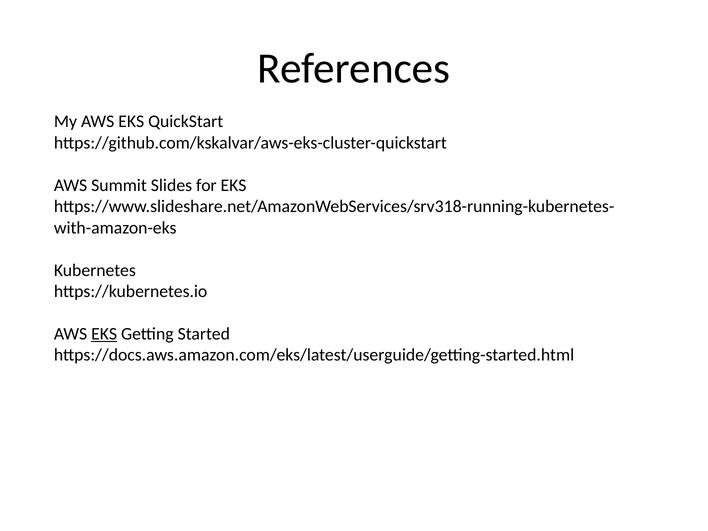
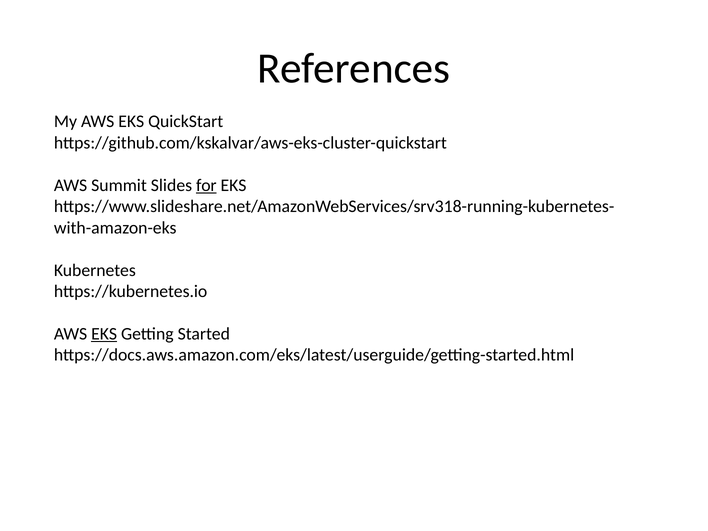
for underline: none -> present (206, 185)
